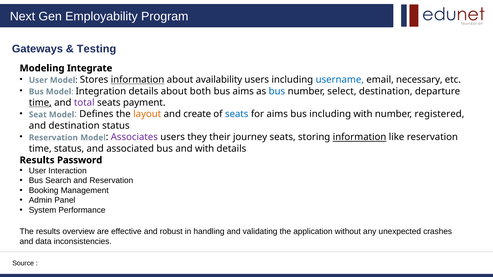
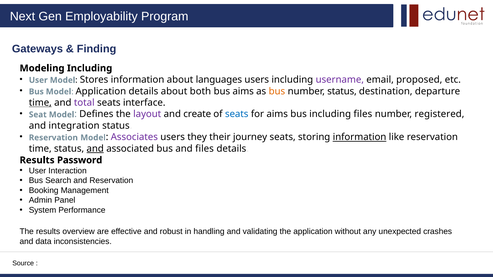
Testing: Testing -> Finding (97, 49)
Modeling Integrate: Integrate -> Including (90, 68)
information underline: present -> none (138, 80)
availability: availability -> languages (219, 80)
username colour: blue -> purple (340, 80)
necessary: necessary -> proposed (419, 80)
Model Integration: Integration -> Application (101, 91)
bus colour: blue -> orange (277, 91)
number select: select -> status (342, 91)
payment: payment -> interface (144, 103)
layout colour: orange -> purple (147, 114)
including with: with -> files (363, 114)
and destination: destination -> integration (74, 126)
and underline: none -> present (95, 149)
and with: with -> files (205, 149)
